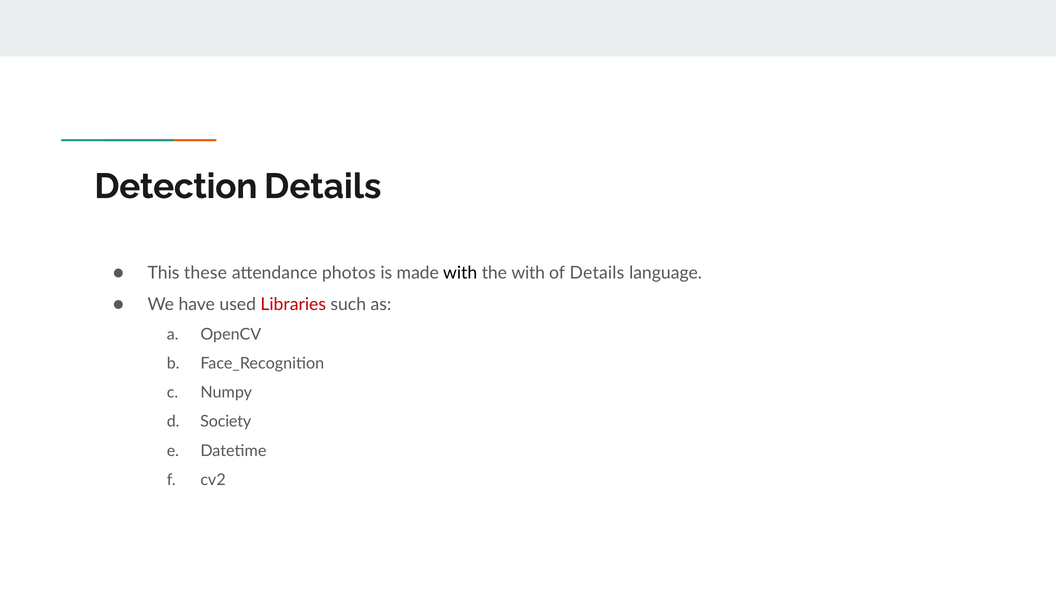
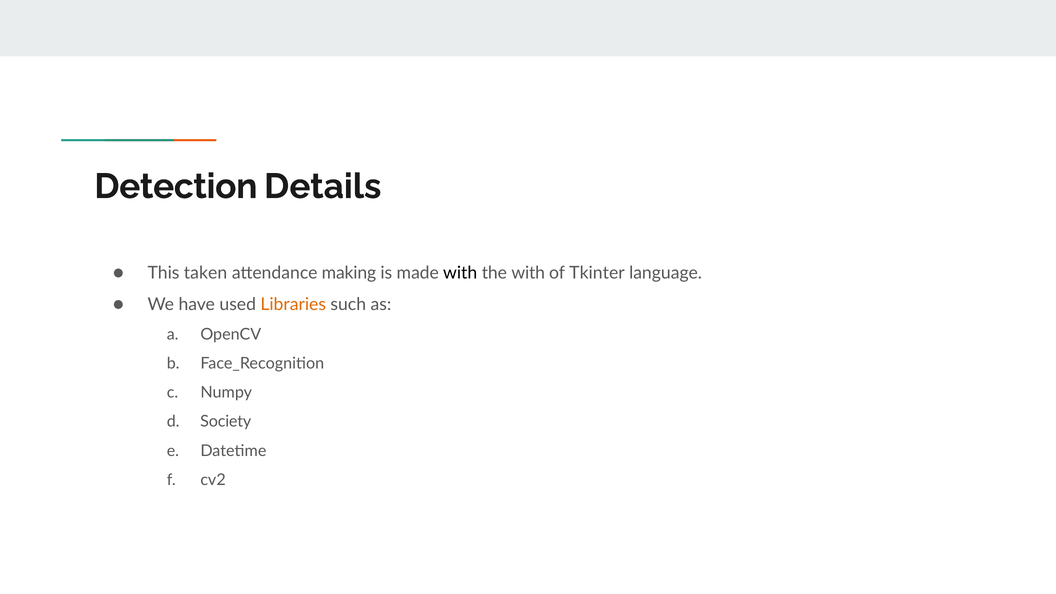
these: these -> taken (206, 273)
photos: photos -> making (349, 273)
of Details: Details -> Tkinter (597, 273)
Libraries colour: red -> orange (293, 305)
